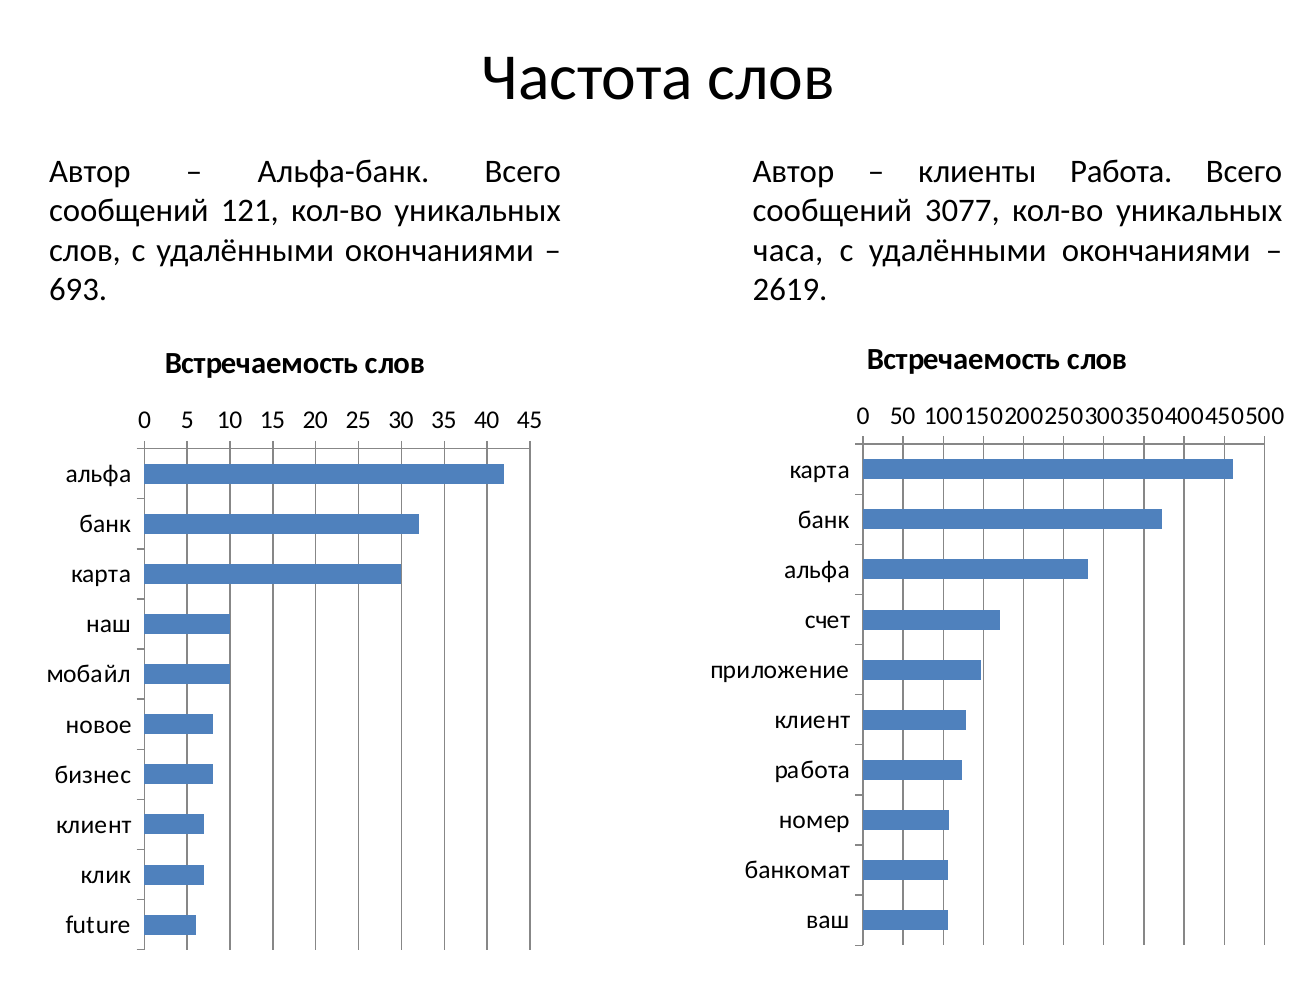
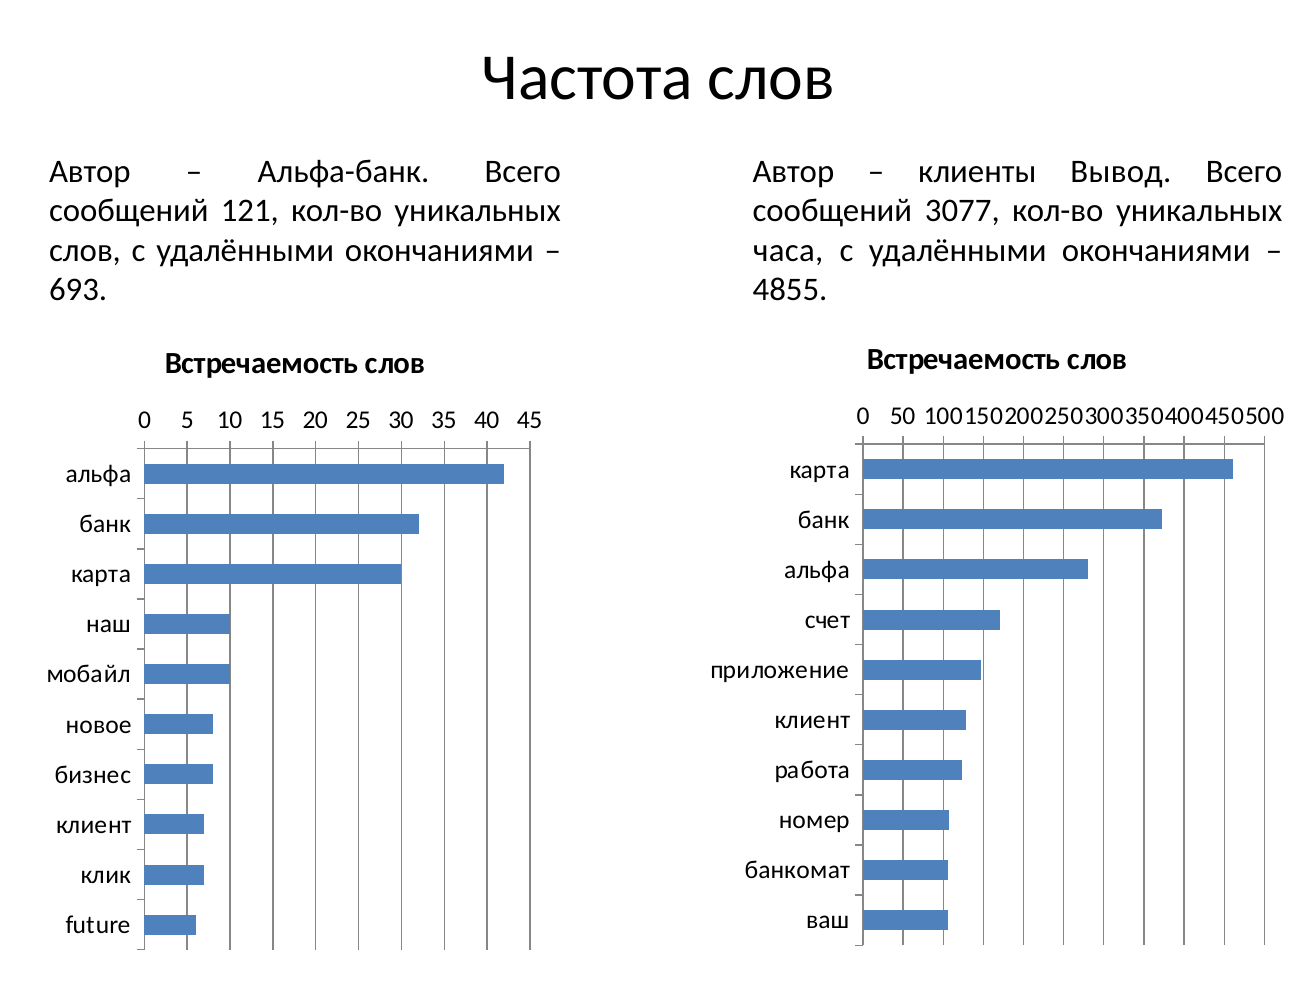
клиенты Работа: Работа -> Вывод (1121, 172)
2619: 2619 -> 4855 (790, 290)
